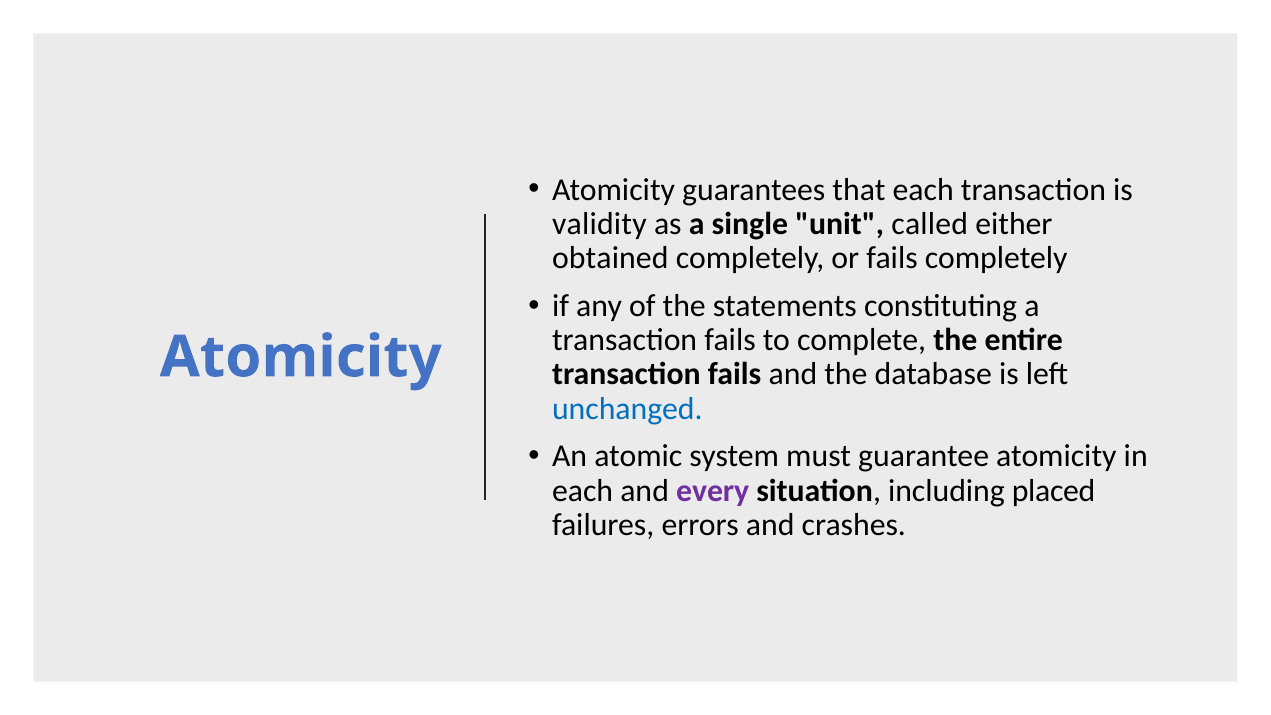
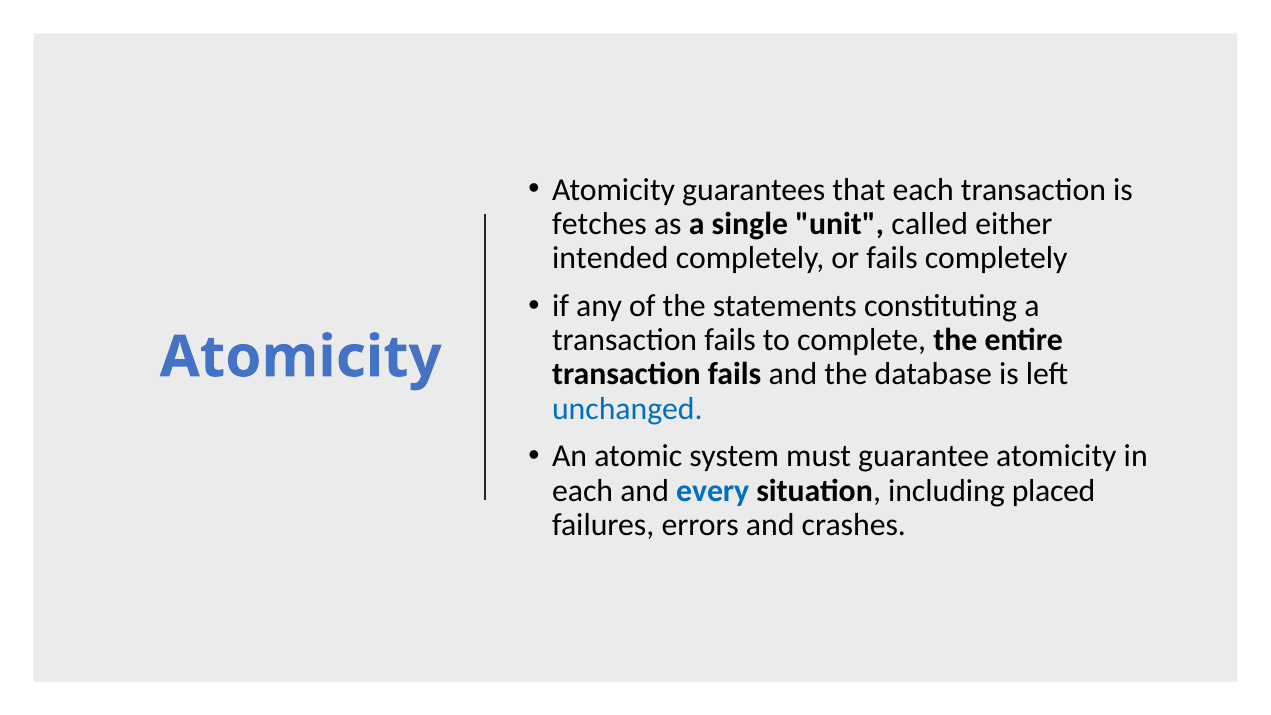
validity: validity -> fetches (599, 224)
obtained: obtained -> intended (610, 258)
every colour: purple -> blue (713, 491)
